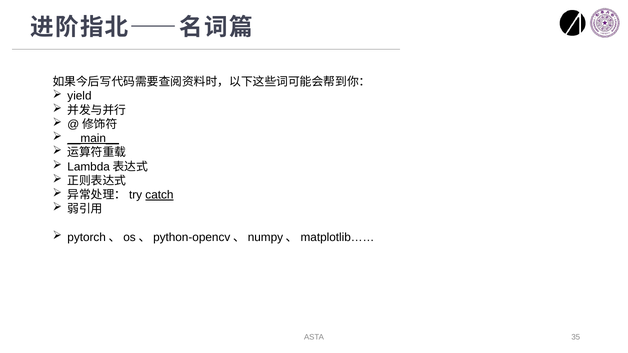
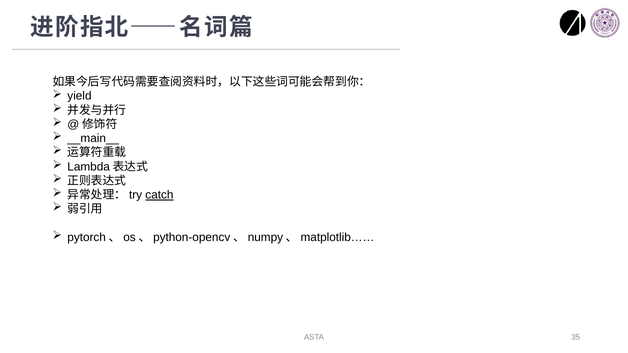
__main__ underline: present -> none (93, 139)
